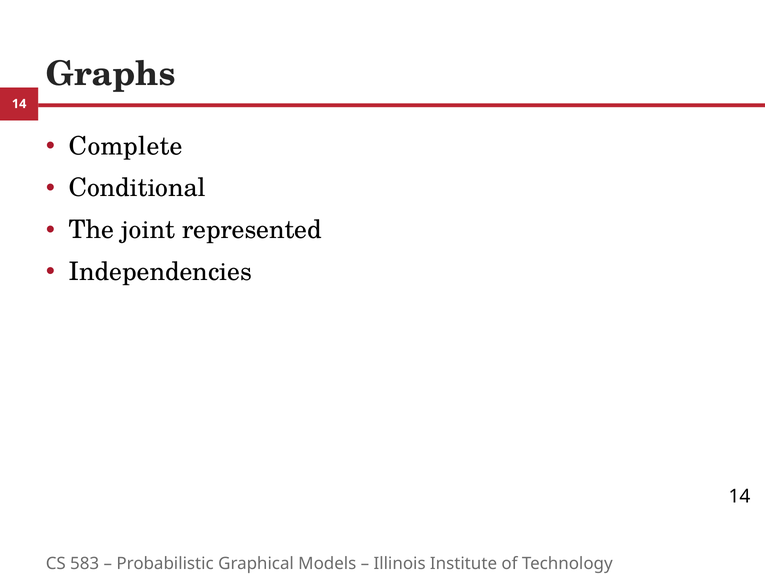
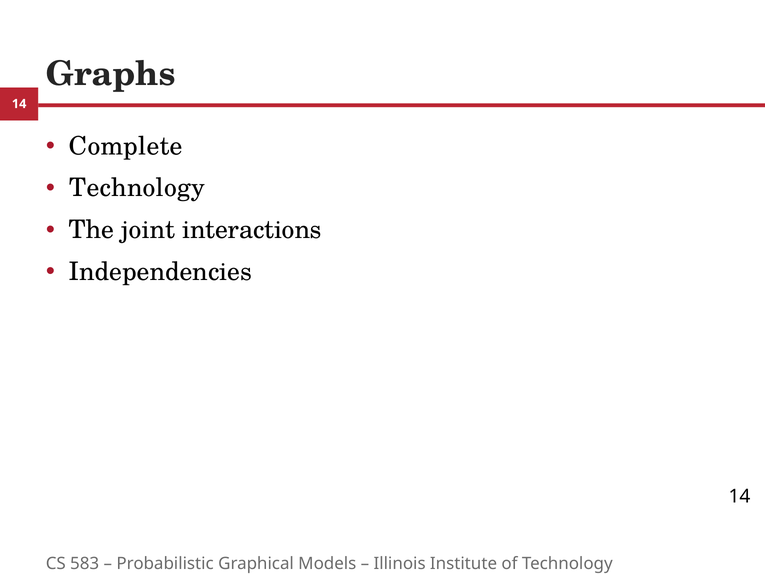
Conditional: Conditional -> Technology (137, 188)
represented: represented -> interactions (252, 230)
